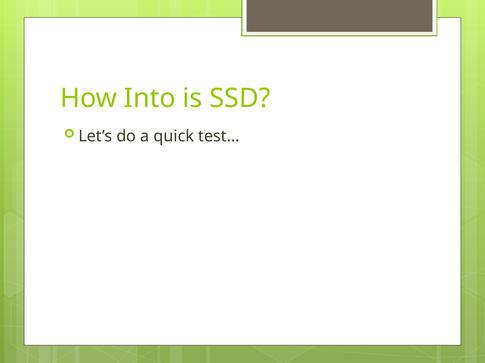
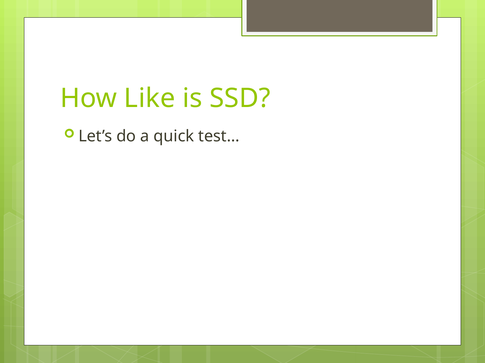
Into: Into -> Like (150, 98)
